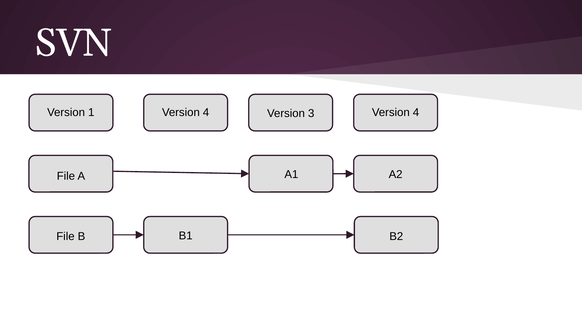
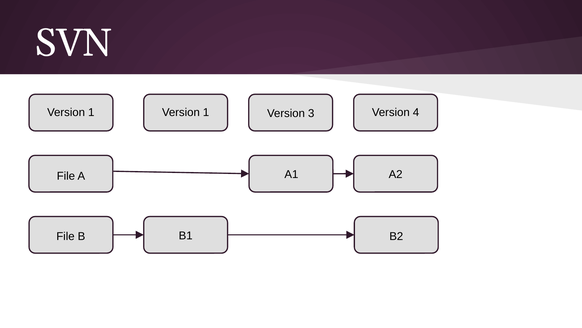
4: 4 -> 1 (206, 112)
